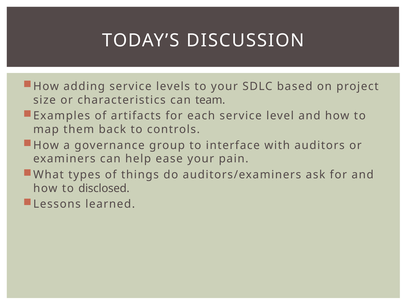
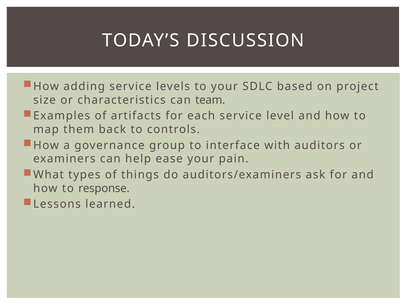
disclosed: disclosed -> response (104, 188)
